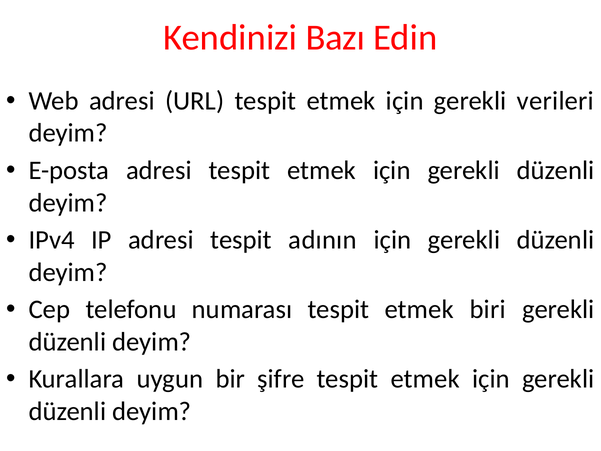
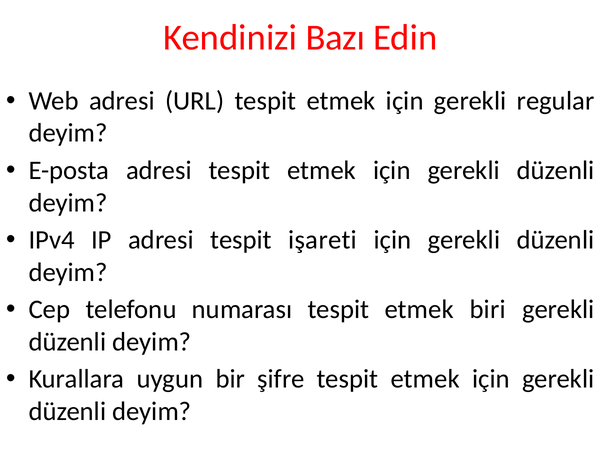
verileri: verileri -> regular (556, 101)
adının: adının -> işareti (323, 240)
